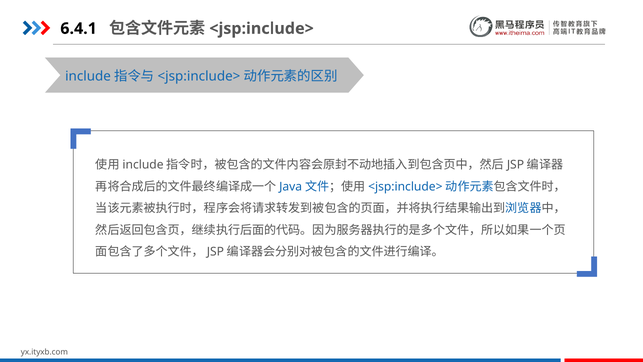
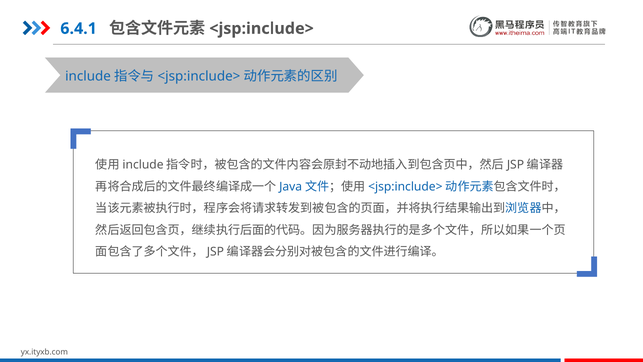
6.4.1 colour: black -> blue (79, 29)
